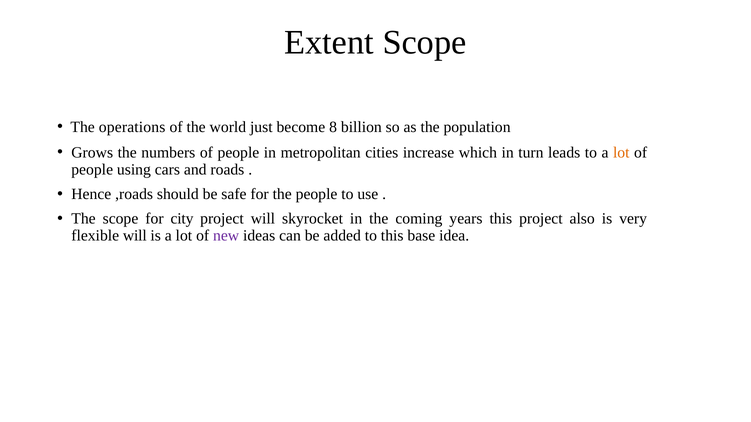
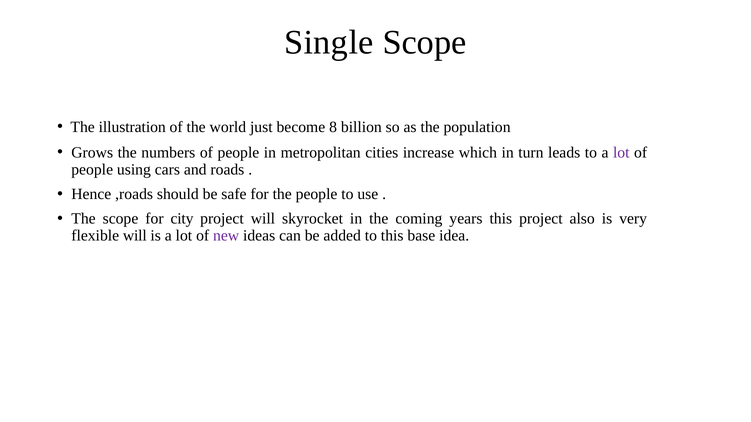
Extent: Extent -> Single (329, 42)
operations: operations -> illustration (132, 127)
lot colour: orange -> purple (621, 153)
